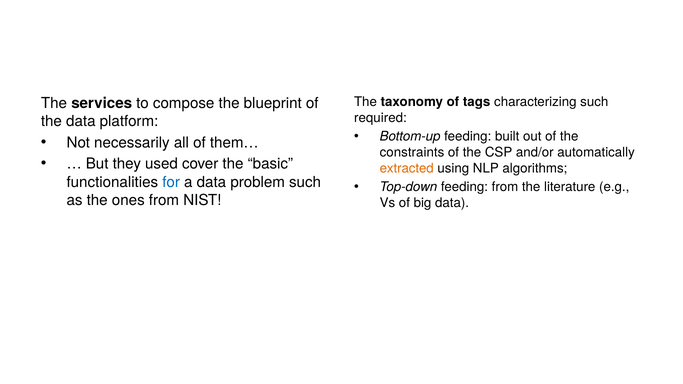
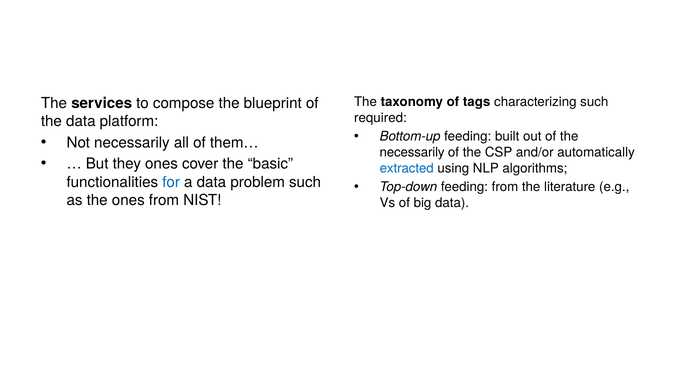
constraints: constraints -> necessarily (412, 152)
they used: used -> ones (161, 164)
extracted colour: orange -> blue (407, 168)
